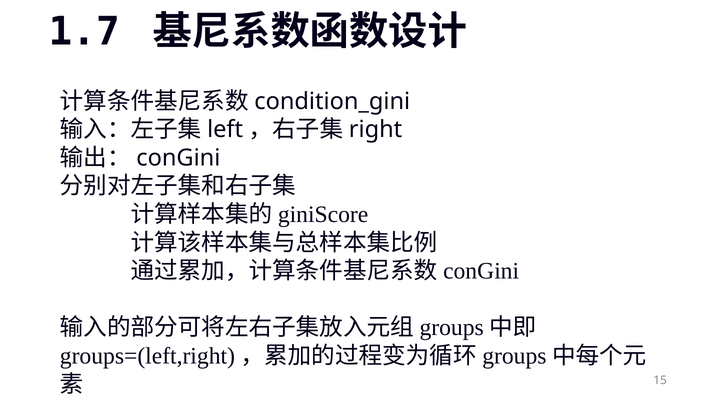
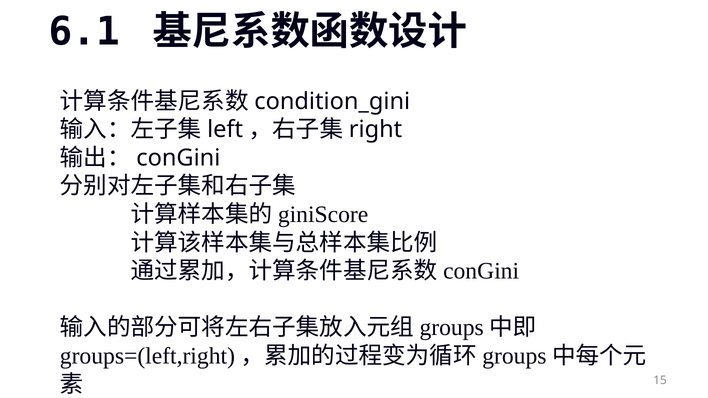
1.7: 1.7 -> 6.1 (84, 32)
